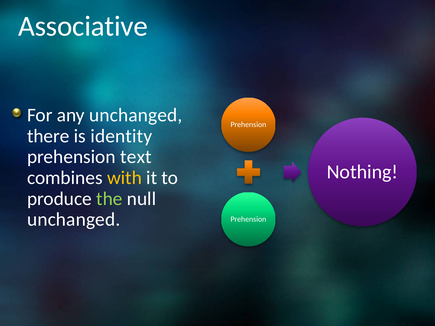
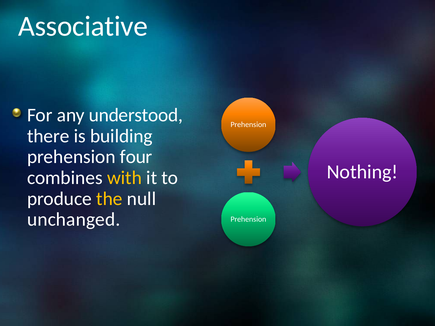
any unchanged: unchanged -> understood (136, 115)
identity: identity -> building (121, 136)
text: text -> four (136, 157)
the colour: light green -> yellow (109, 199)
